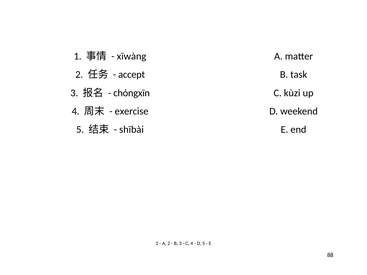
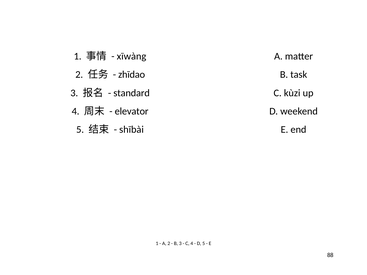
accept: accept -> zhīdao (132, 75)
chóngxīn: chóngxīn -> standard (132, 93)
exercise: exercise -> elevator (132, 111)
